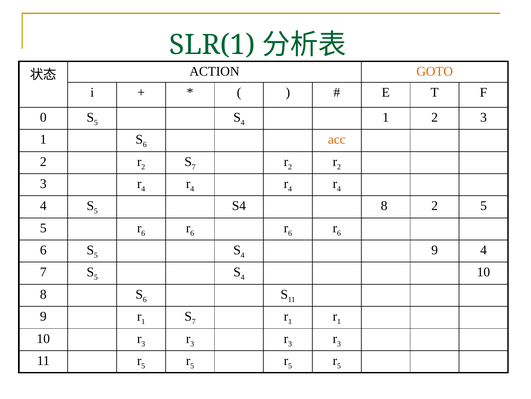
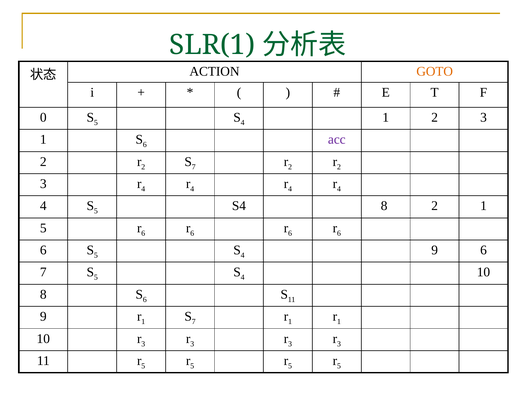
acc colour: orange -> purple (337, 139)
2 5: 5 -> 1 (483, 206)
9 4: 4 -> 6 (483, 250)
